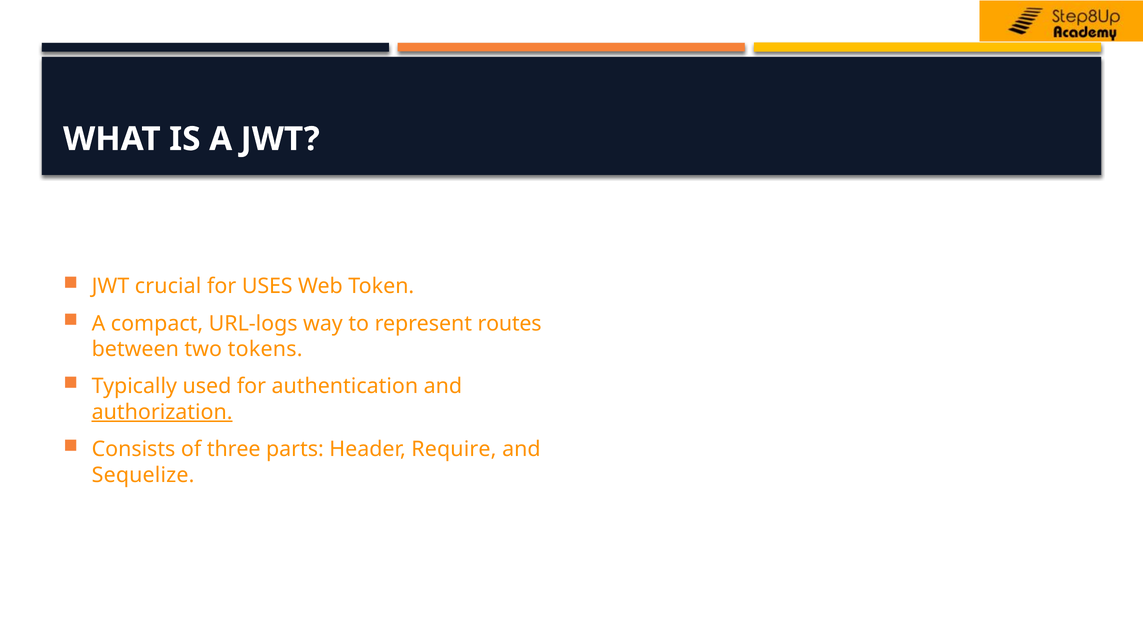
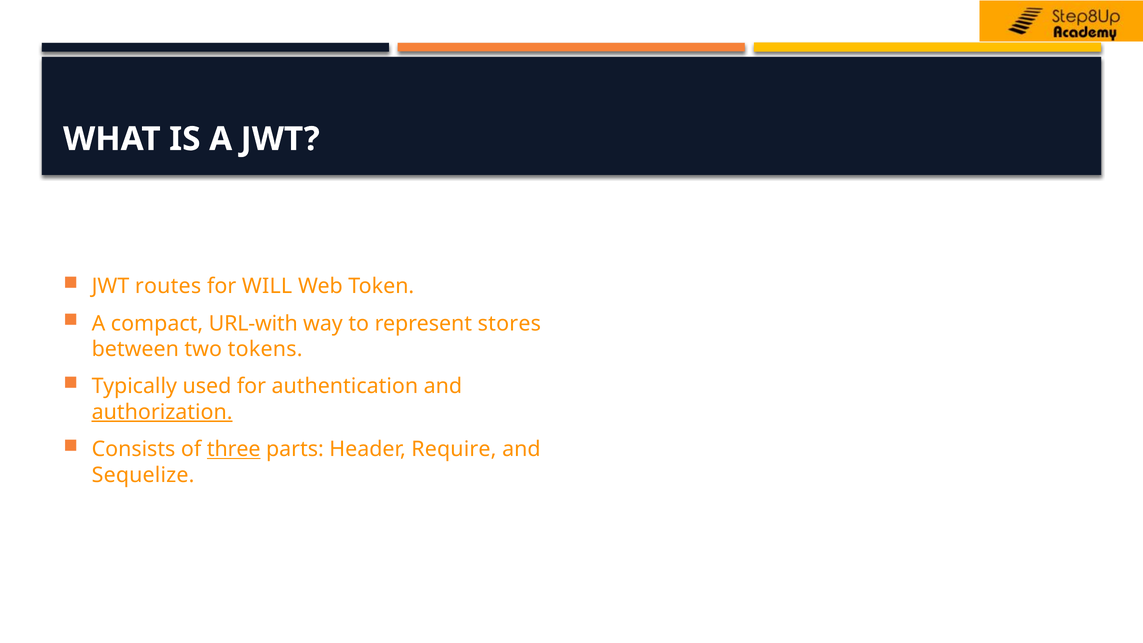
crucial: crucial -> routes (168, 286)
USES: USES -> WILL (267, 286)
URL-logs: URL-logs -> URL-with (253, 324)
routes: routes -> stores (509, 324)
three underline: none -> present (234, 449)
